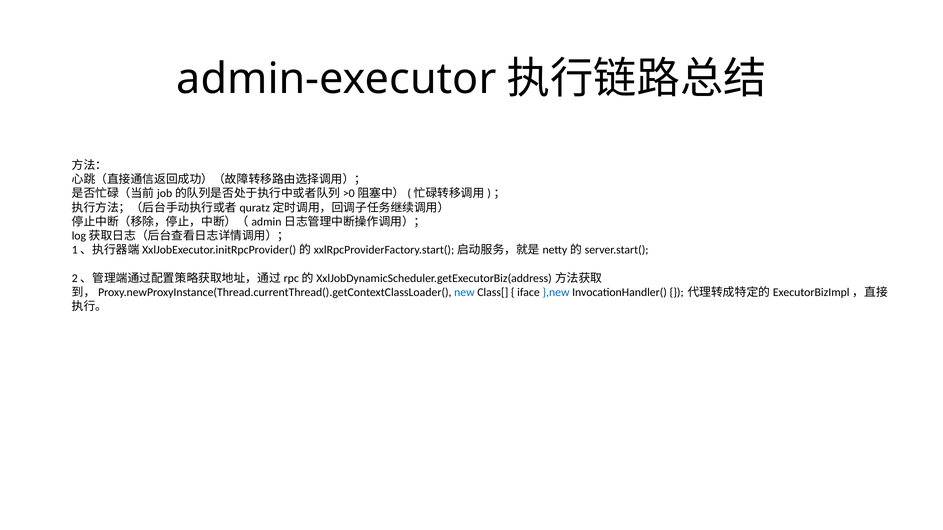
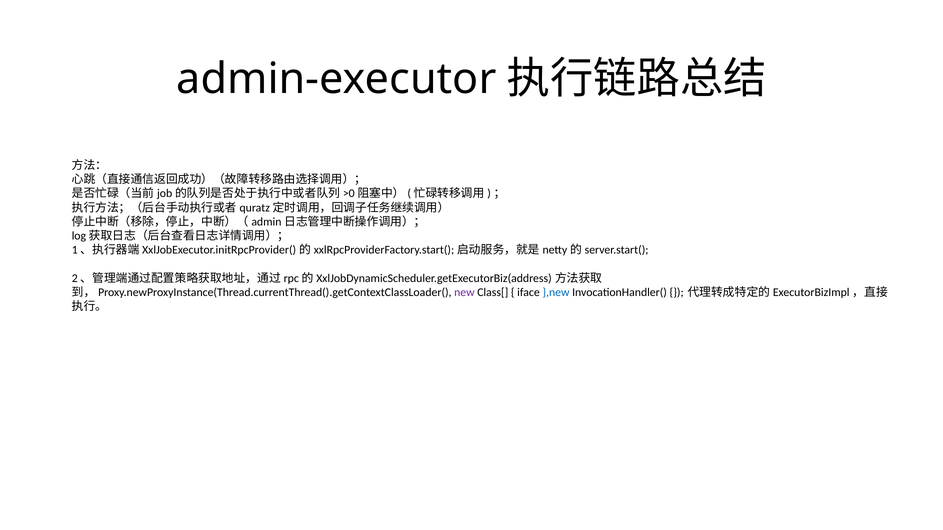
new colour: blue -> purple (464, 293)
